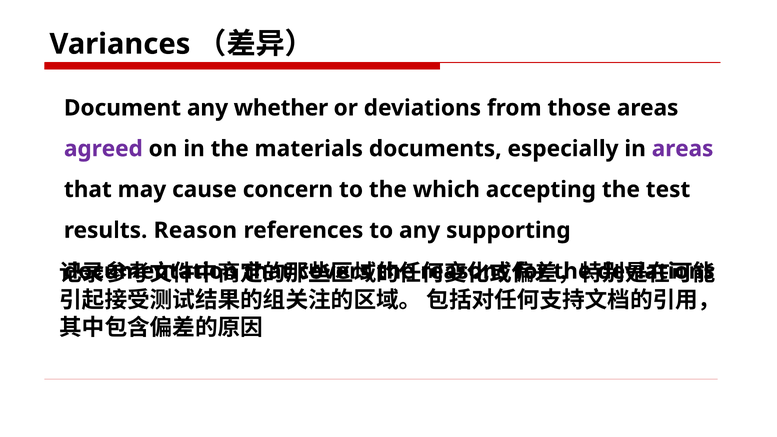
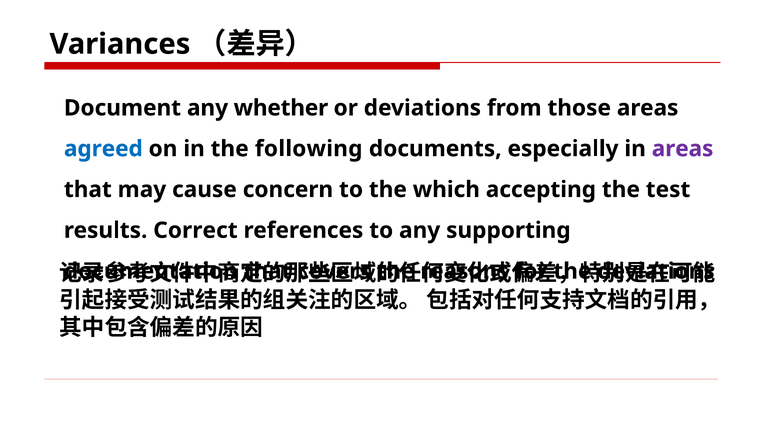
agreed colour: purple -> blue (103, 149)
materials: materials -> following (309, 149)
Reason: Reason -> Correct (195, 230)
